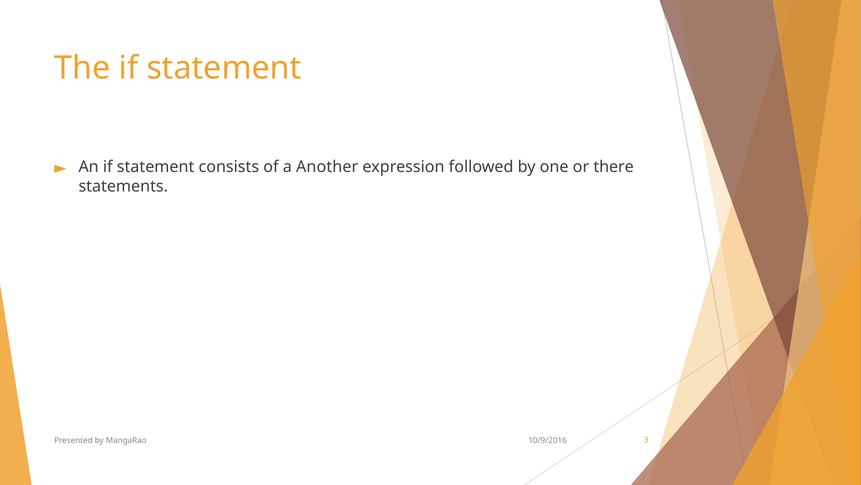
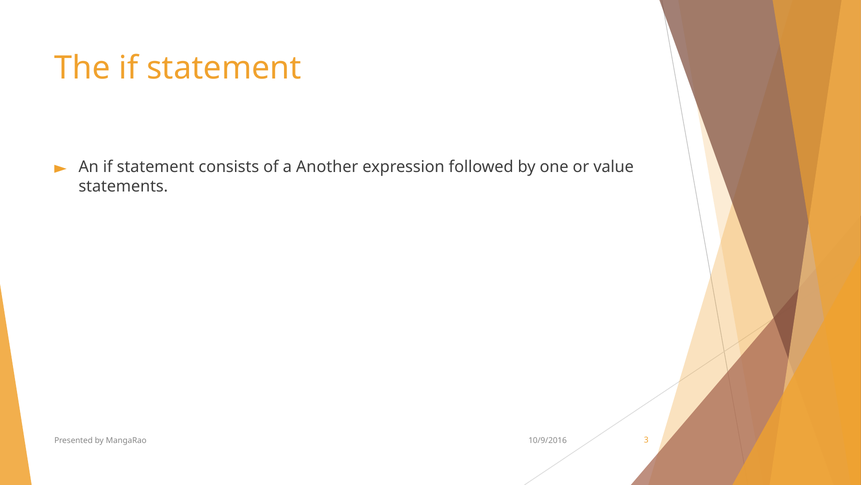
there: there -> value (614, 167)
